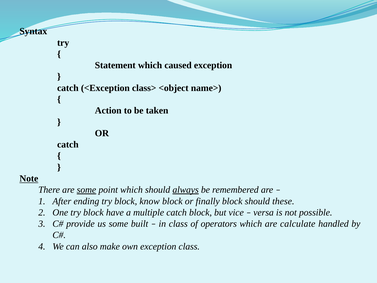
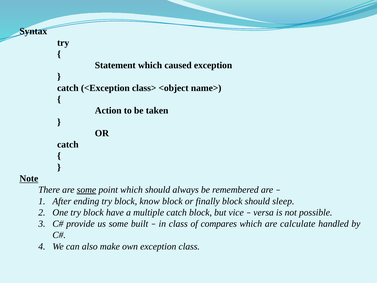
always underline: present -> none (186, 190)
these: these -> sleep (283, 201)
operators: operators -> compares (219, 224)
